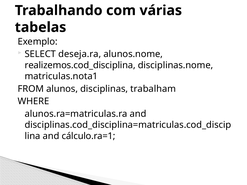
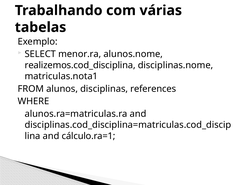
deseja.ra: deseja.ra -> menor.ra (80, 54)
trabalham: trabalham -> references (153, 89)
